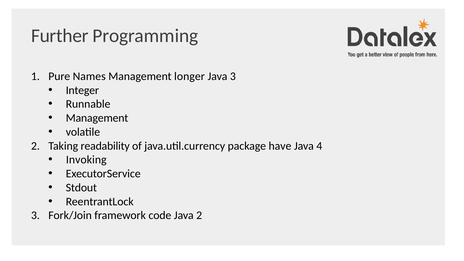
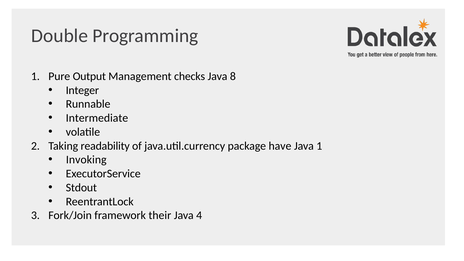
Further: Further -> Double (60, 36)
Names: Names -> Output (89, 76)
longer: longer -> checks (190, 76)
Java 3: 3 -> 8 (233, 76)
Management: Management -> Intermediate (97, 118)
Java 4: 4 -> 1 (319, 146)
code: code -> their (160, 215)
Java 2: 2 -> 4 (199, 215)
